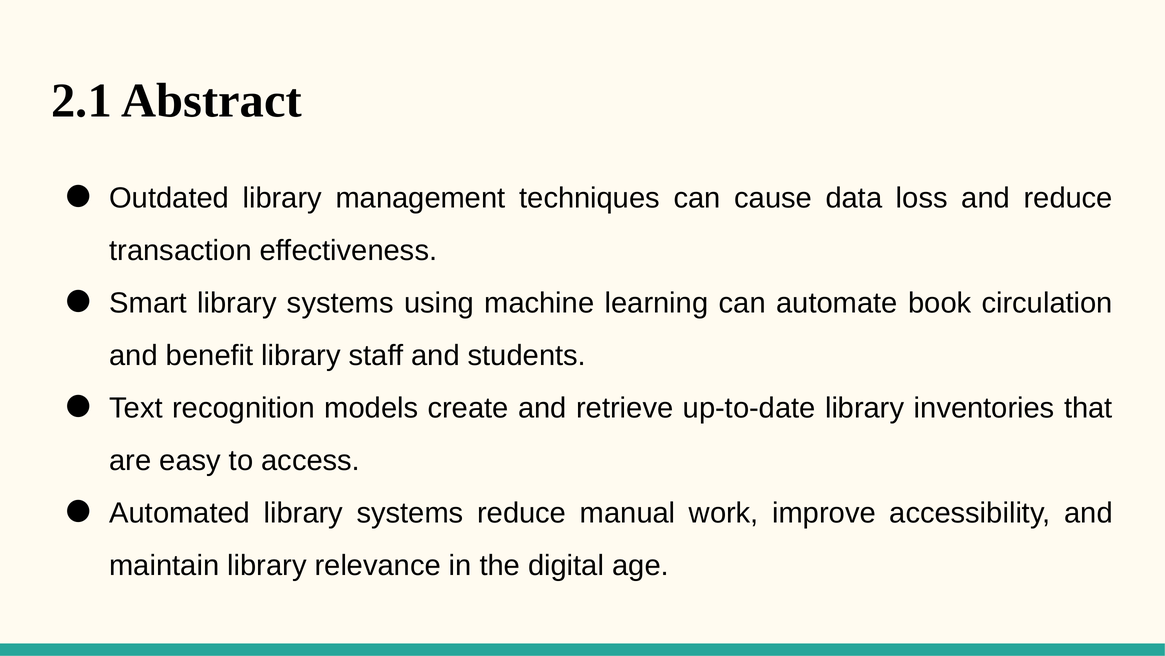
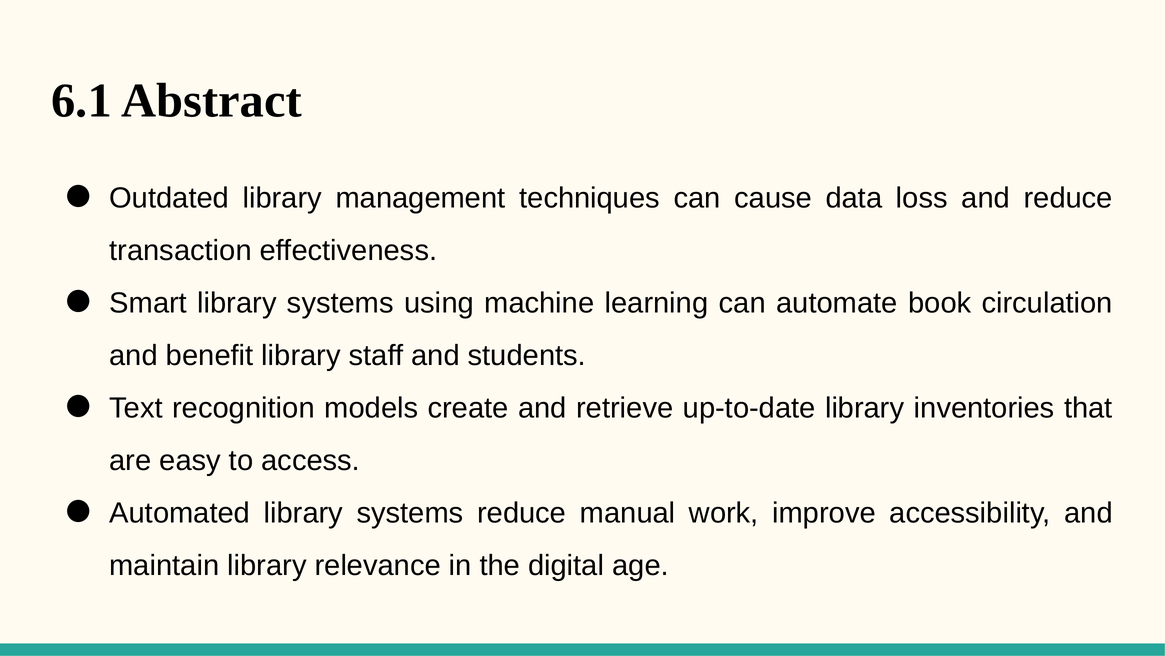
2.1: 2.1 -> 6.1 (81, 101)
